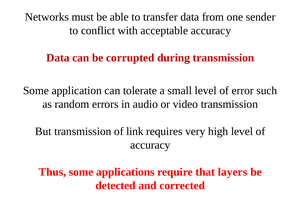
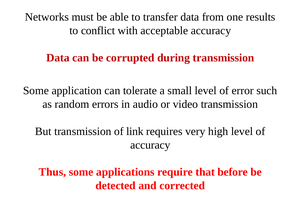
sender: sender -> results (261, 17)
layers: layers -> before (233, 172)
